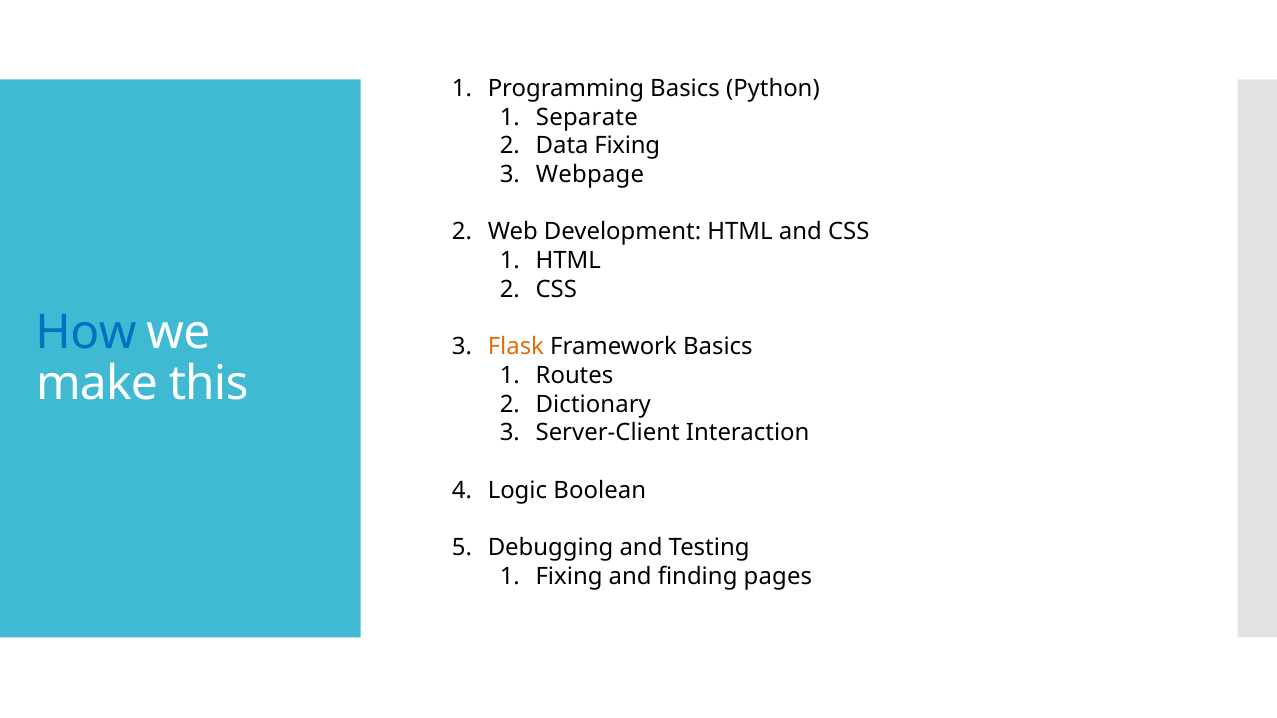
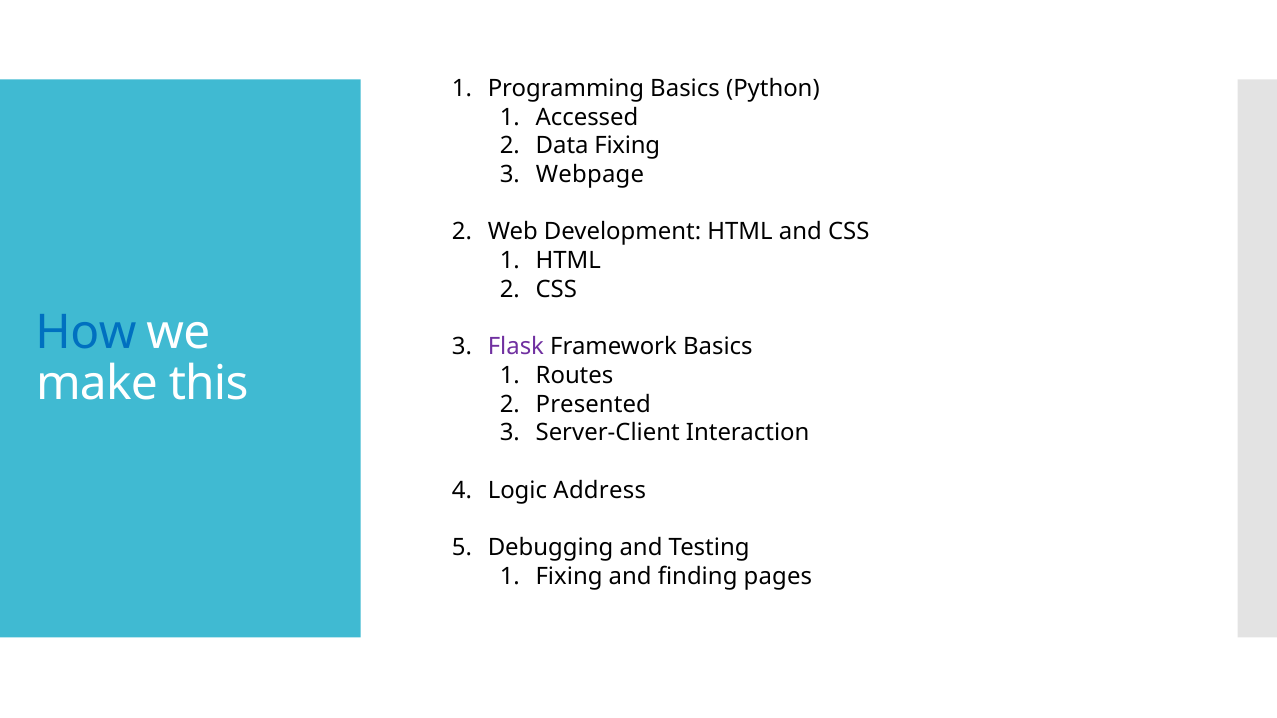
Separate: Separate -> Accessed (587, 117)
Flask colour: orange -> purple (516, 347)
Dictionary: Dictionary -> Presented (593, 404)
Boolean: Boolean -> Address (600, 491)
